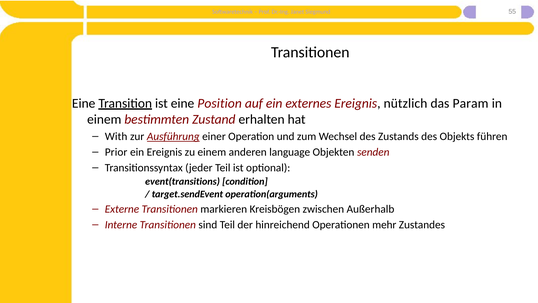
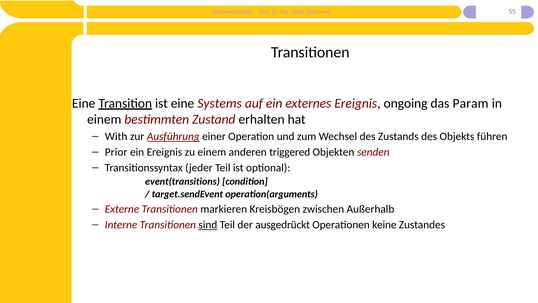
Position: Position -> Systems (220, 103)
nützlich: nützlich -> ongoing (406, 103)
language: language -> triggered (290, 152)
sind underline: none -> present (208, 225)
hinreichend: hinreichend -> ausgedrückt (283, 225)
mehr: mehr -> keine (384, 225)
